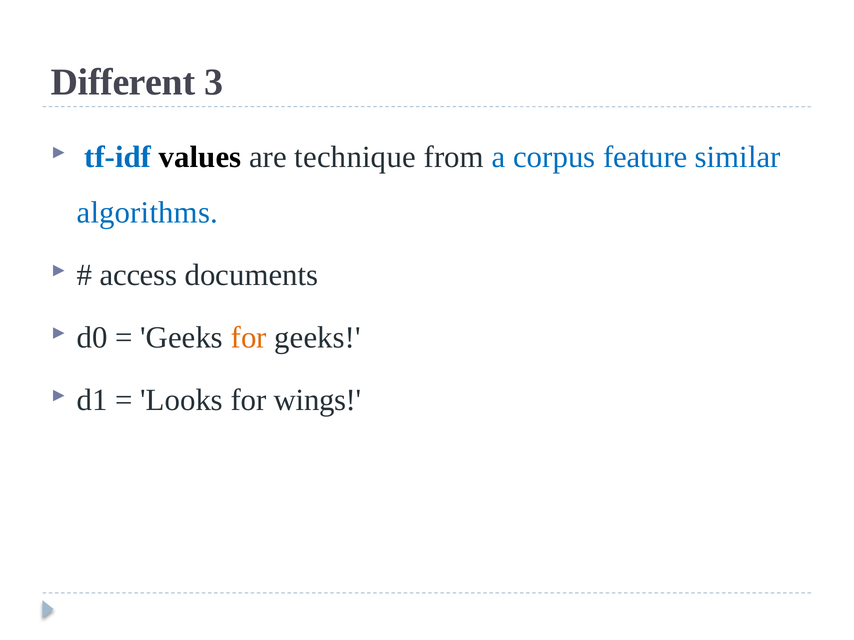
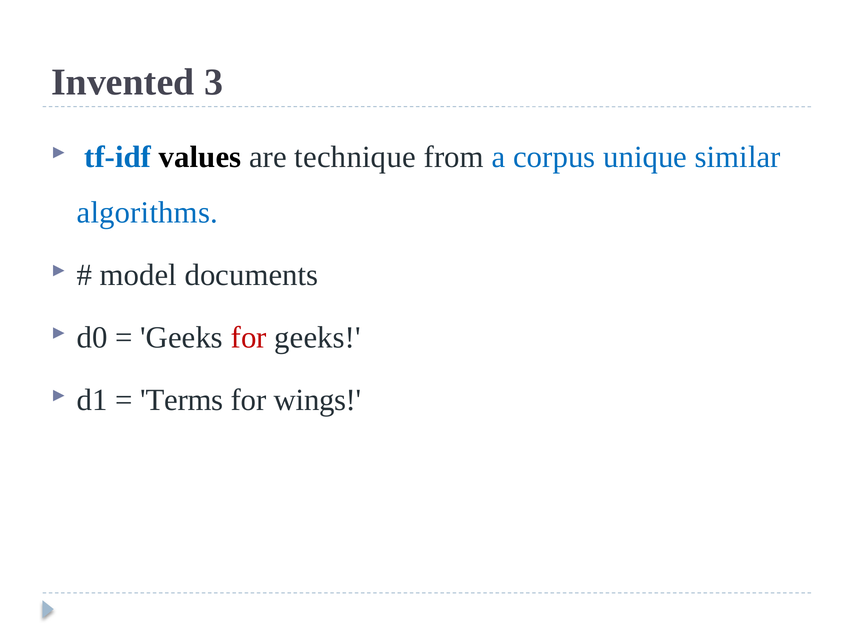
Different: Different -> Invented (123, 82)
feature: feature -> unique (645, 157)
access: access -> model (138, 275)
for colour: orange -> red (249, 338)
Looks: Looks -> Terms (182, 401)
